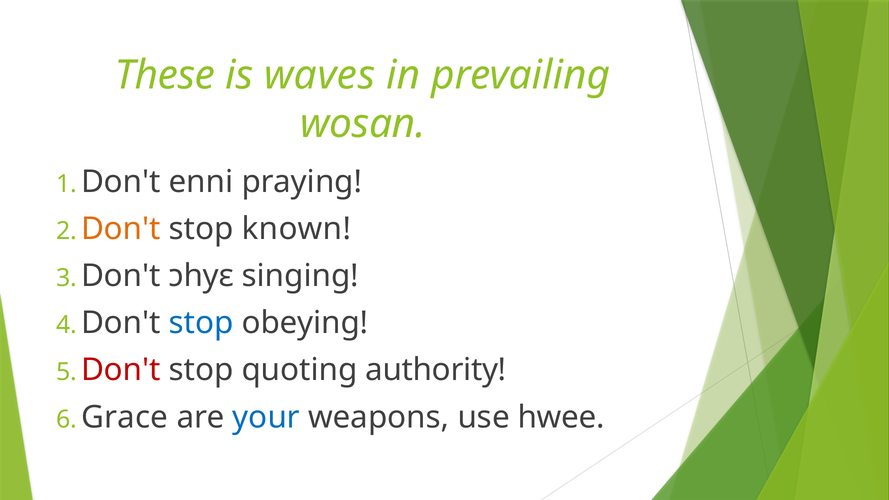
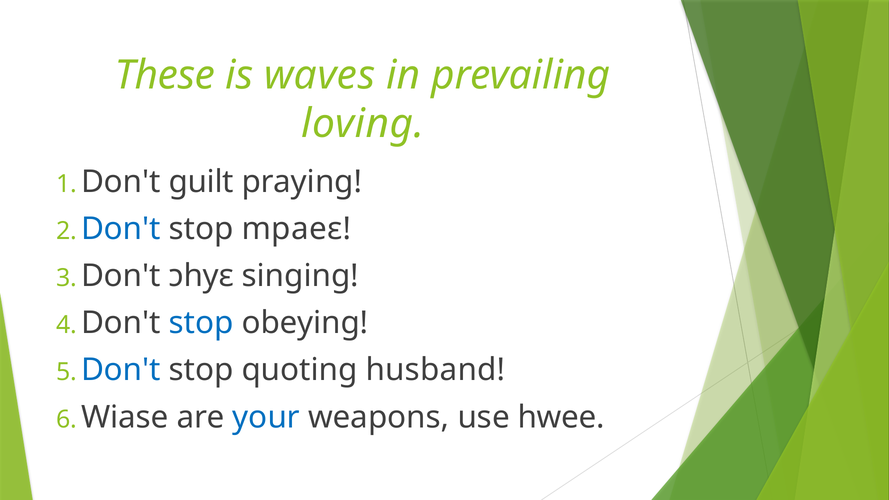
wosan: wosan -> loving (363, 124)
enni: enni -> guilt (201, 182)
Don't colour: orange -> blue (121, 229)
known: known -> mpaeɛ (296, 229)
Don't colour: red -> blue (121, 370)
authority: authority -> husband (436, 370)
Grace: Grace -> Wiase (125, 417)
